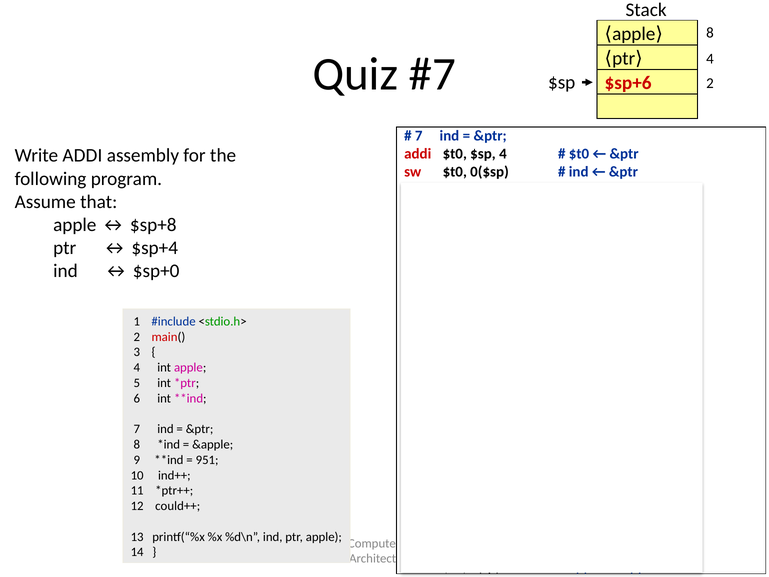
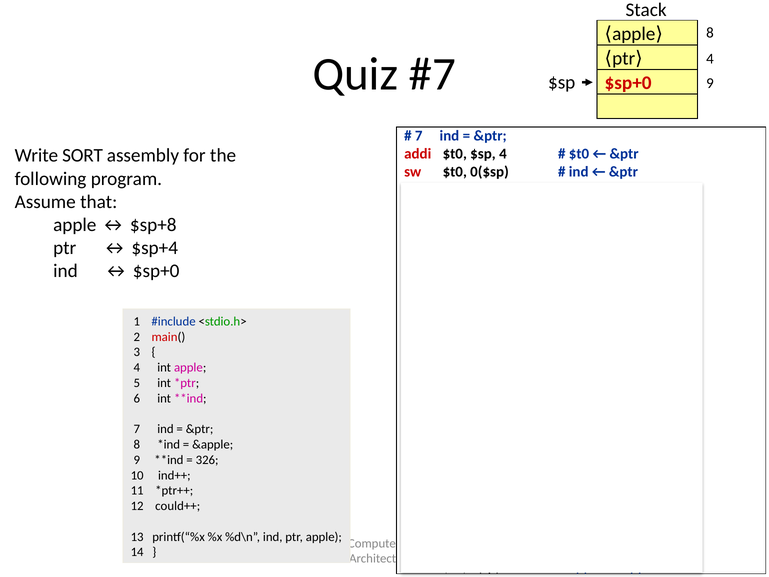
$sp 2: 2 -> 9 (710, 83)
$sp+6: $sp+6 -> $sp+0 (628, 83)
Write ADDI: ADDI -> SORT (83, 156)
951: 951 -> 326 (207, 460)
